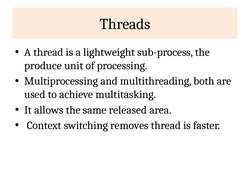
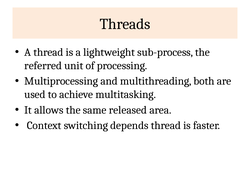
produce: produce -> referred (43, 66)
removes: removes -> depends (129, 126)
